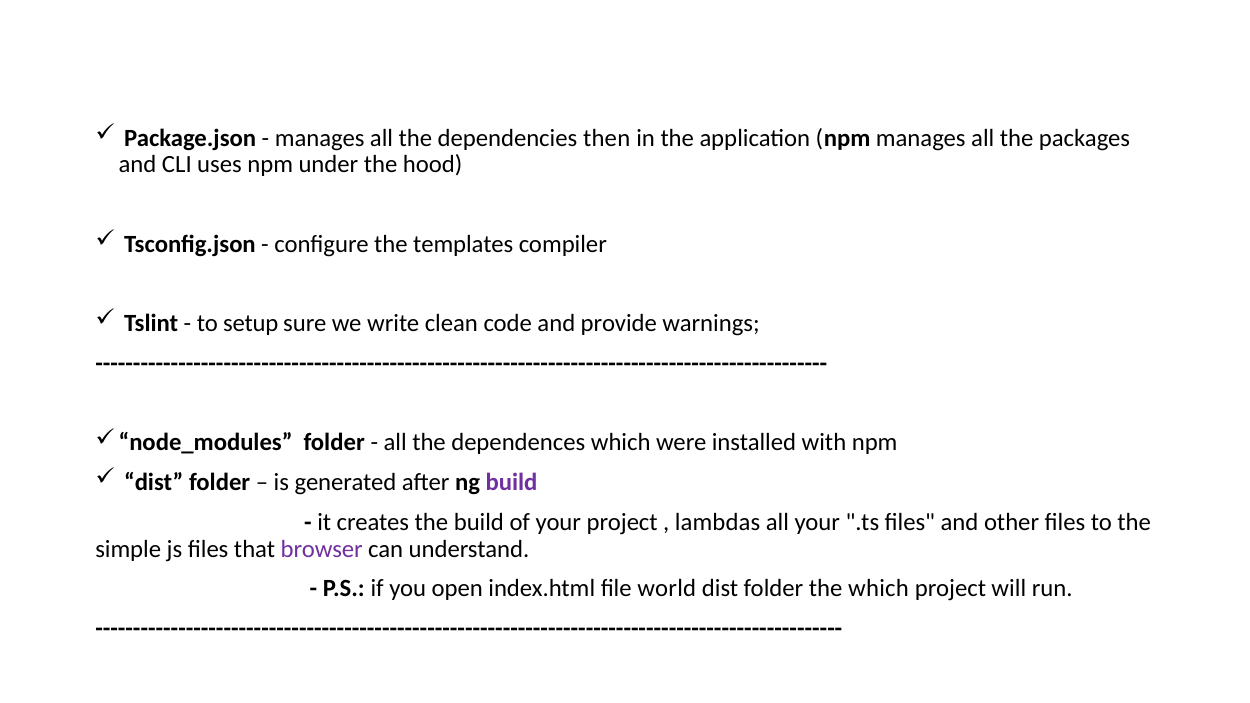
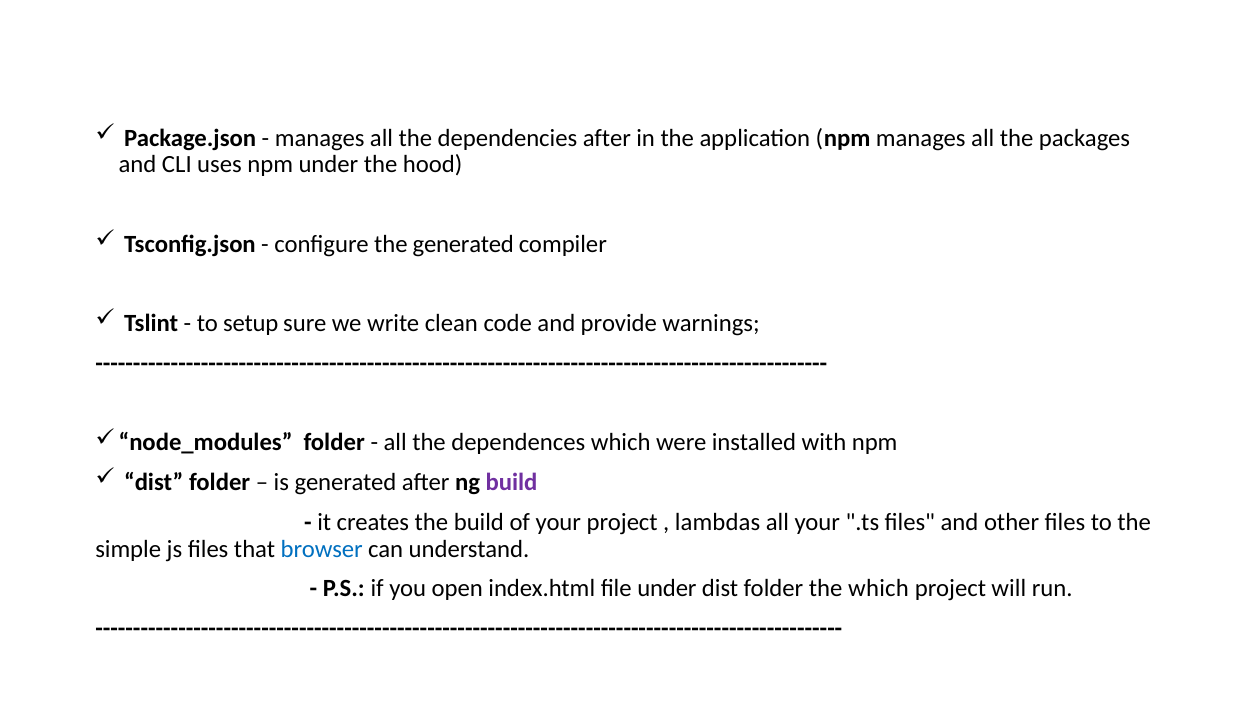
dependencies then: then -> after (607, 138)
the templates: templates -> generated (463, 244)
browser colour: purple -> blue (322, 549)
file world: world -> under (667, 589)
